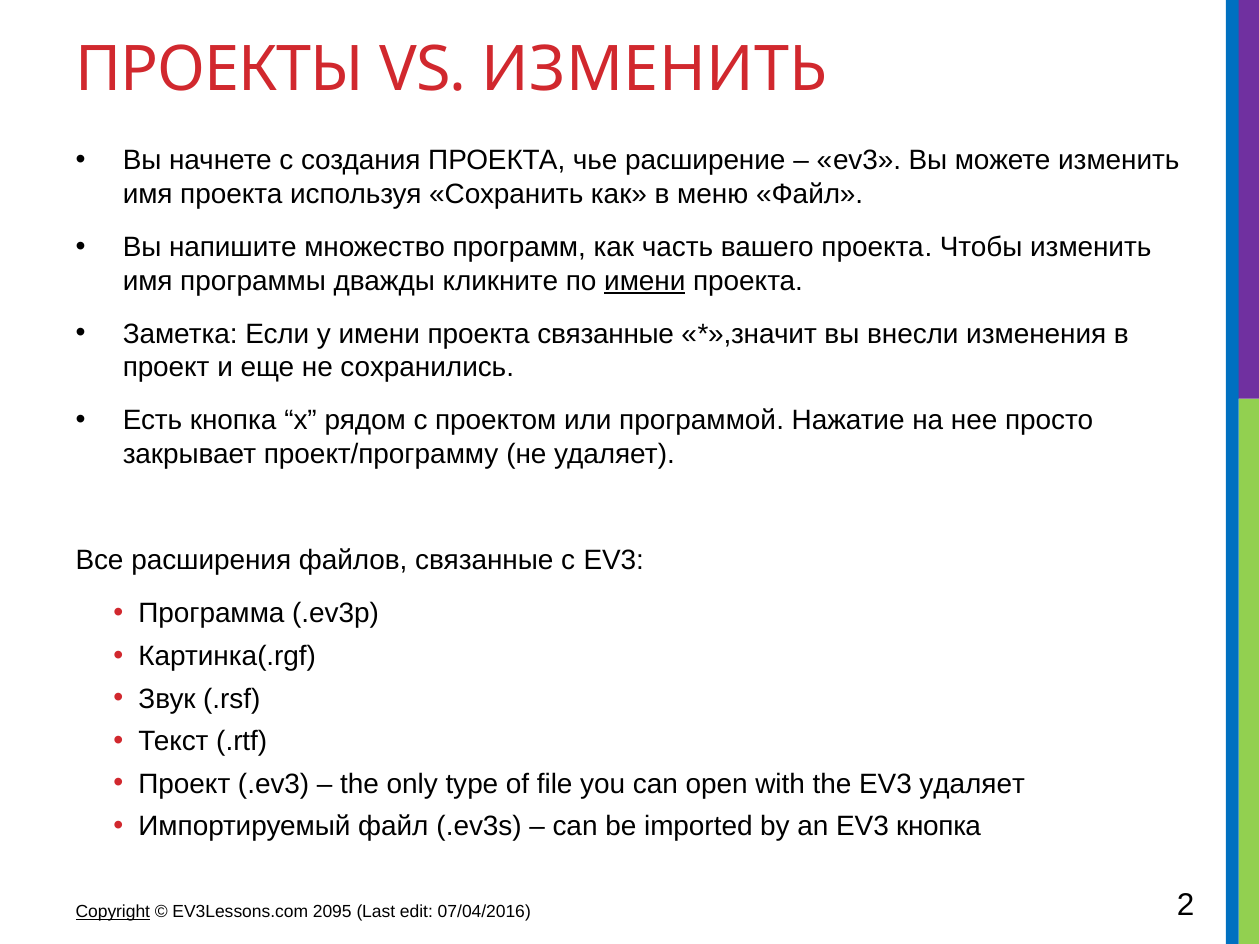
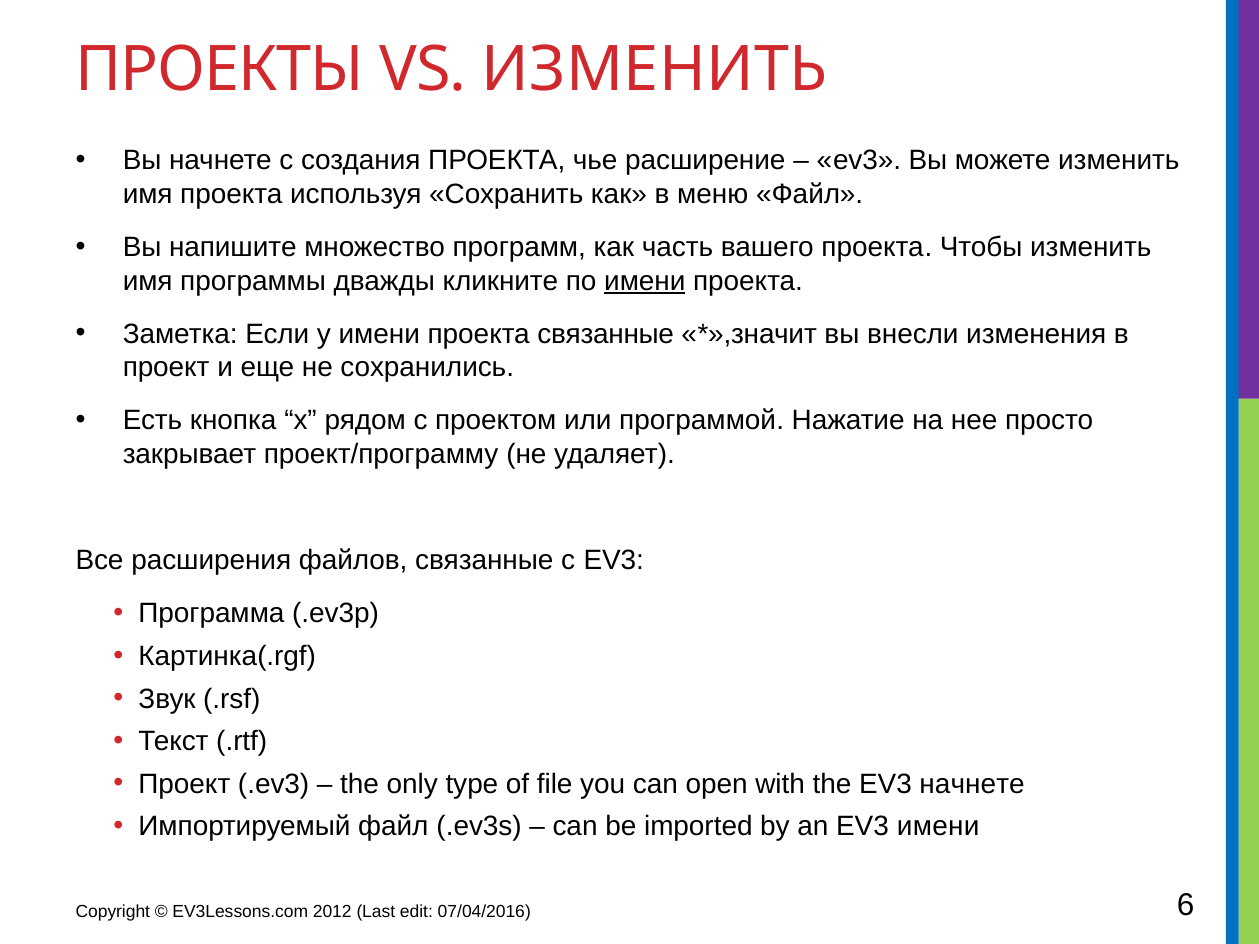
EV3 удаляет: удаляет -> начнете (972, 784)
EV3 кнопка: кнопка -> имени (938, 827)
Copyright underline: present -> none (113, 912)
2095: 2095 -> 2012 (332, 912)
2: 2 -> 6 (1186, 905)
